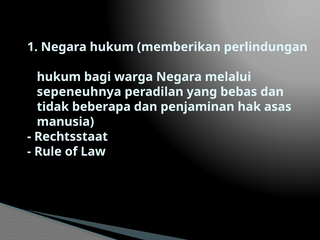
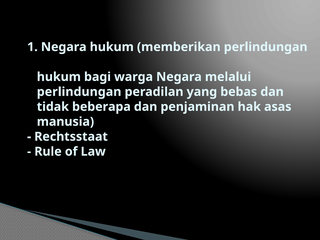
sepeneuhnya: sepeneuhnya -> perlindungan (79, 92)
